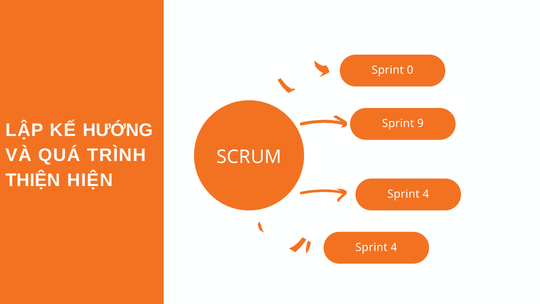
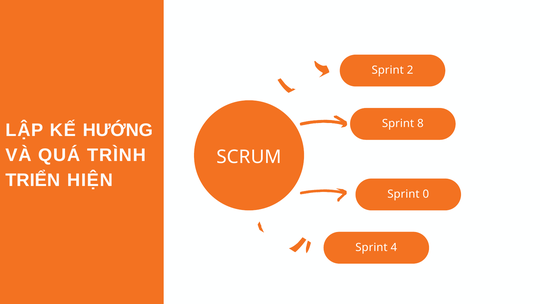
0: 0 -> 2 (410, 70)
9: 9 -> 8 (420, 123)
THIỆN: THIỆN -> TRIỂN (33, 180)
4: 4 -> 0 (426, 194)
